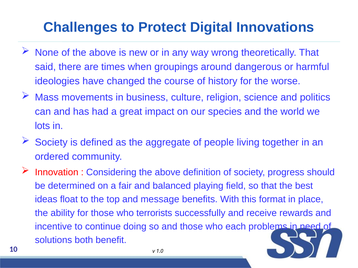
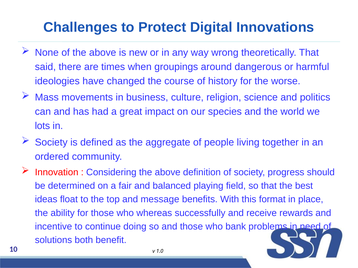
terrorists: terrorists -> whereas (154, 213)
each: each -> bank (236, 227)
